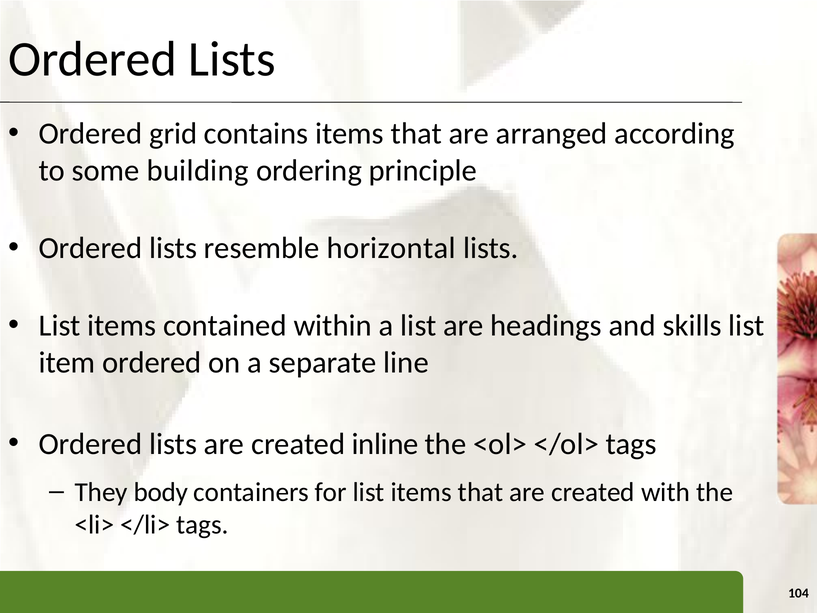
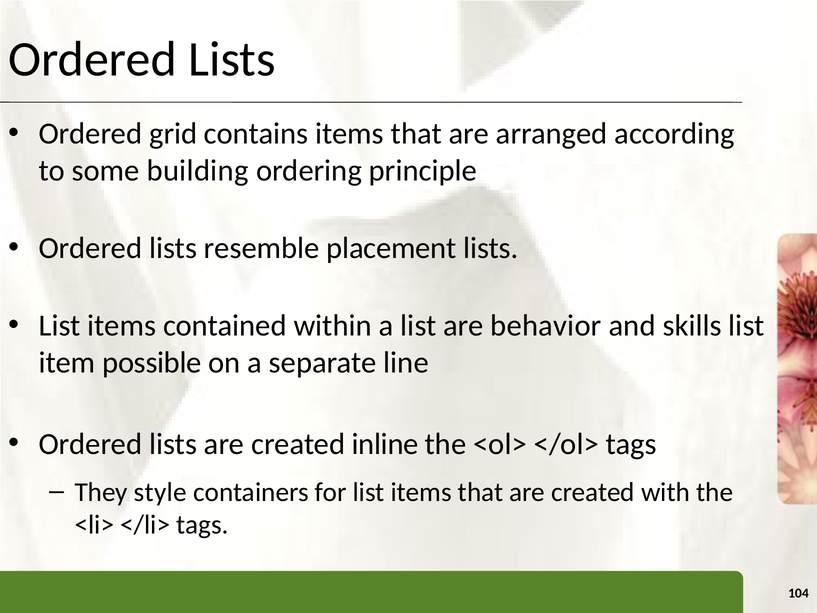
horizontal: horizontal -> placement (391, 248)
headings: headings -> behavior (546, 326)
item ordered: ordered -> possible (152, 362)
body: body -> style (160, 492)
